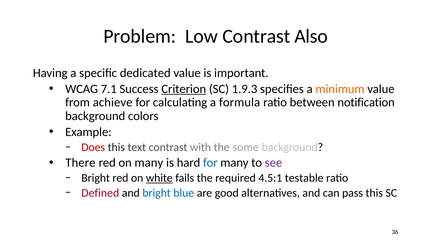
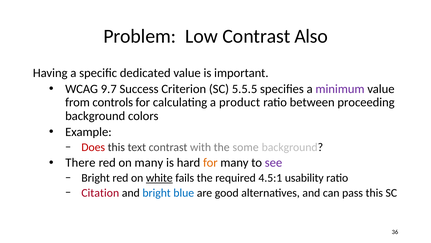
7.1: 7.1 -> 9.7 (109, 89)
Criterion underline: present -> none (184, 89)
1.9.3: 1.9.3 -> 5.5.5 (245, 89)
minimum colour: orange -> purple (340, 89)
achieve: achieve -> controls (113, 102)
formula: formula -> product (240, 102)
notification: notification -> proceeding (366, 102)
for colour: blue -> orange (210, 162)
testable: testable -> usability (304, 178)
Defined: Defined -> Citation (100, 192)
